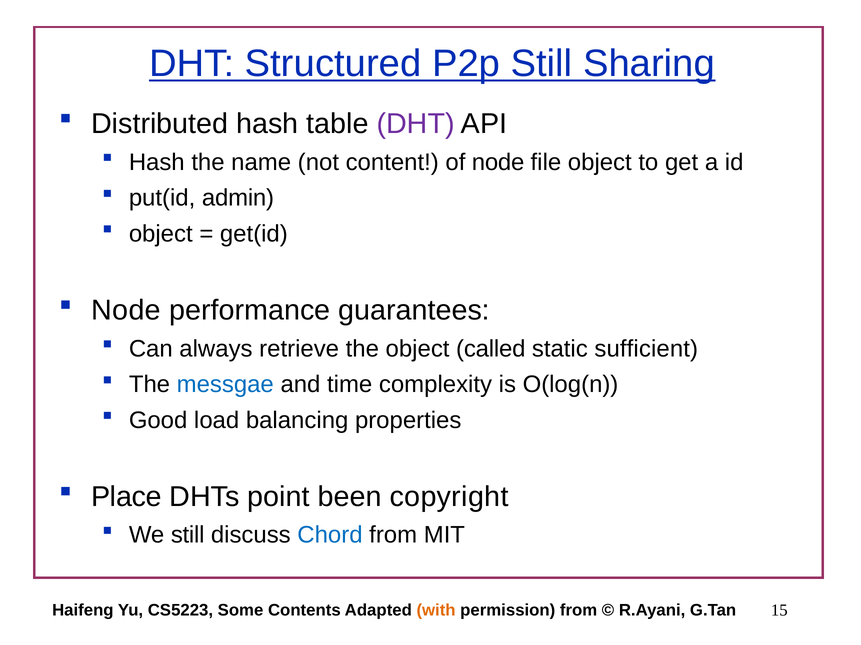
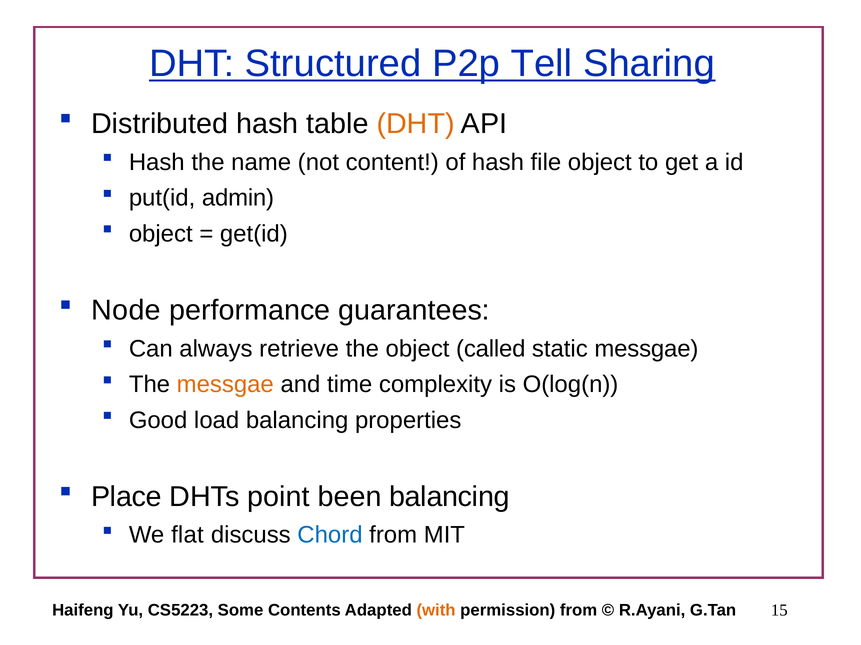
P2p Still: Still -> Tell (542, 64)
DHT colour: purple -> orange (416, 124)
of node: node -> hash (498, 162)
static sufficient: sufficient -> messgae (646, 349)
messgae colour: blue -> orange (225, 385)
been copyright: copyright -> balancing (449, 497)
We still: still -> flat (187, 536)
